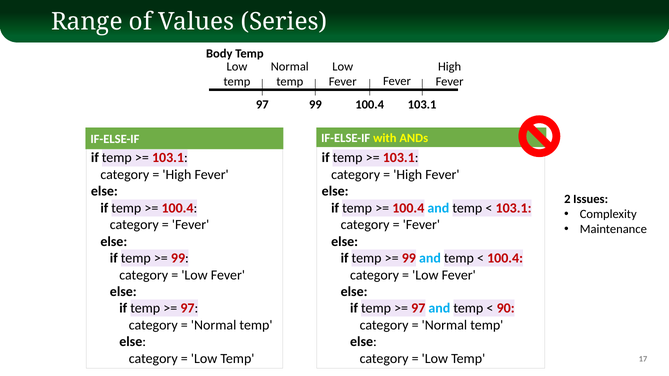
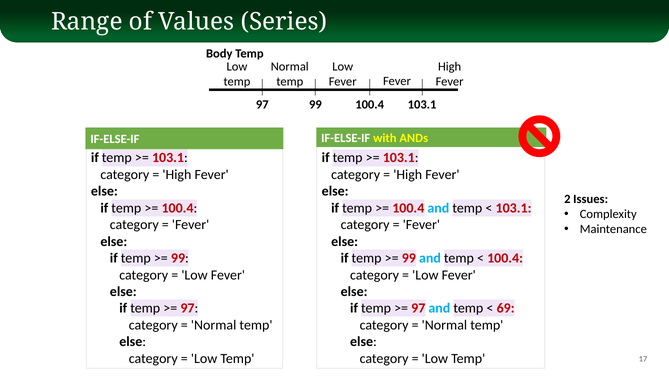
90: 90 -> 69 (506, 309)
